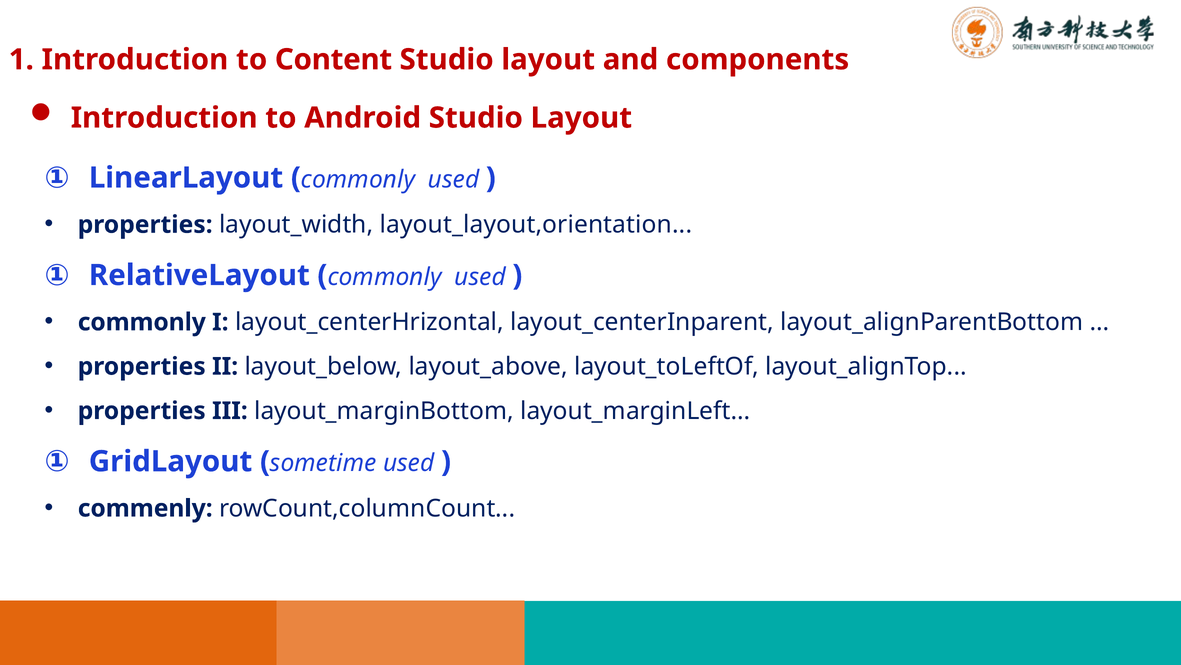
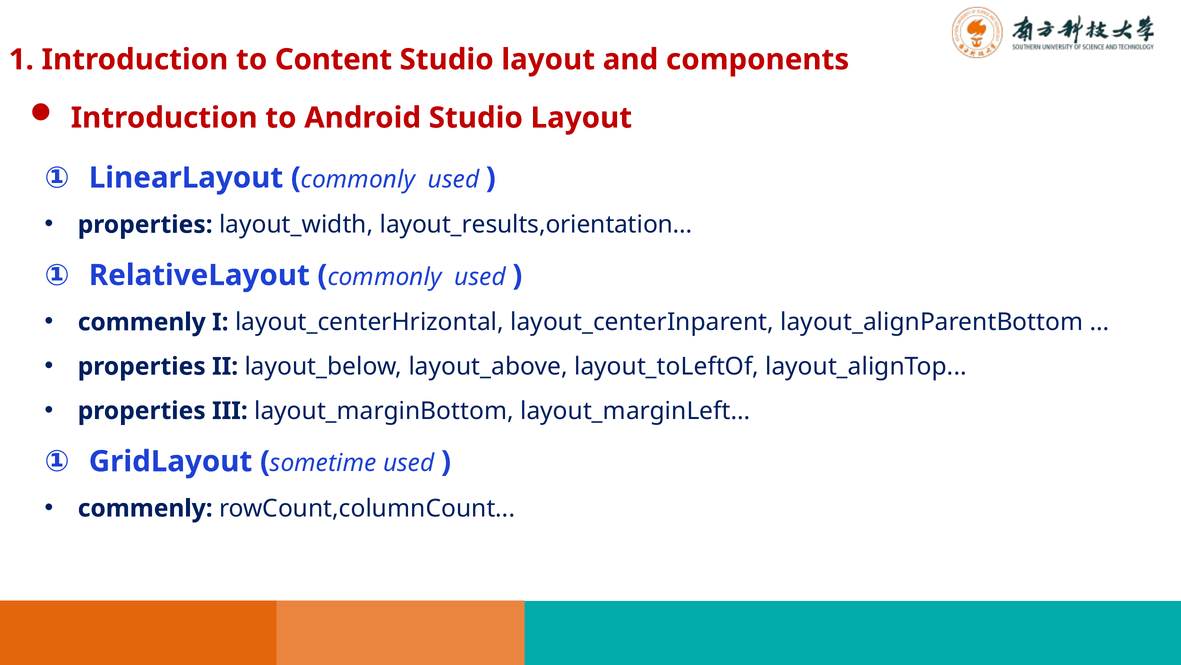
layout_layout,orientation: layout_layout,orientation -> layout_results,orientation (536, 224)
commonly: commonly -> commenly (142, 322)
